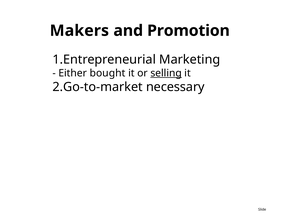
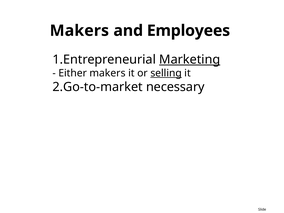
Promotion: Promotion -> Employees (188, 31)
Marketing underline: none -> present (190, 60)
Either bought: bought -> makers (108, 73)
